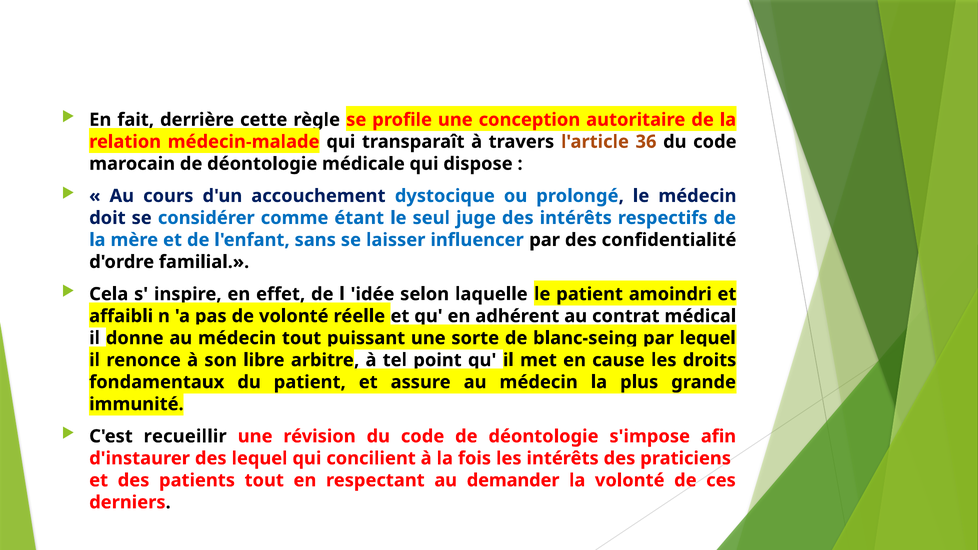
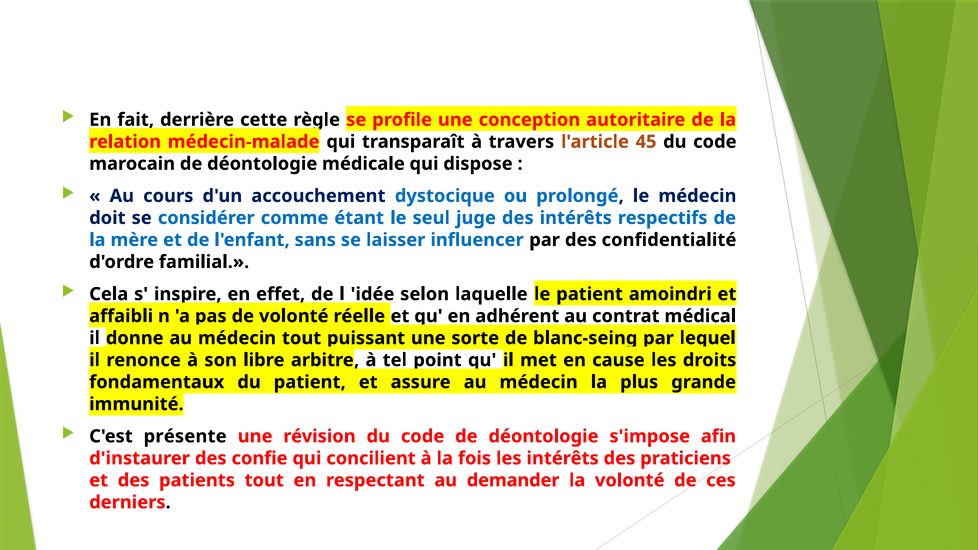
36: 36 -> 45 (646, 142)
recueillir: recueillir -> présente (185, 436)
des lequel: lequel -> confie (260, 458)
